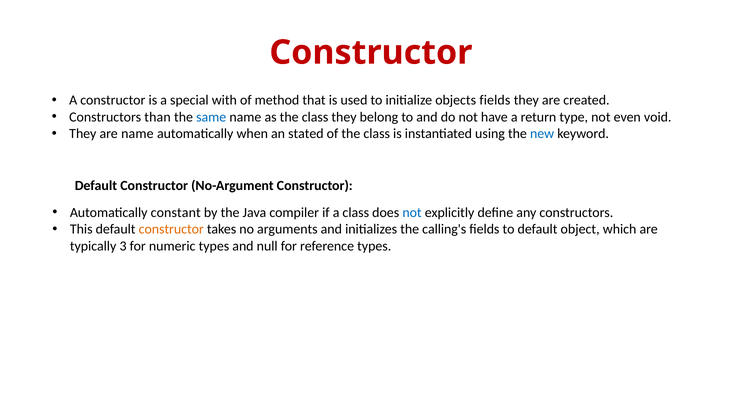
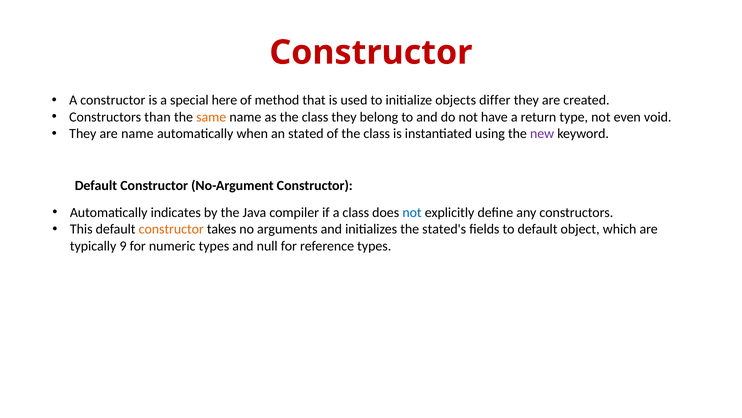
with: with -> here (224, 100)
objects fields: fields -> differ (495, 100)
same colour: blue -> orange (211, 117)
new colour: blue -> purple (542, 134)
constant: constant -> indicates (176, 212)
calling's: calling's -> stated's (444, 229)
3: 3 -> 9 (123, 246)
